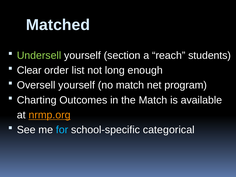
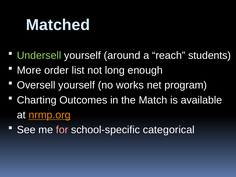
section: section -> around (122, 55)
Clear: Clear -> More (29, 70)
no match: match -> works (130, 85)
for colour: light blue -> pink (62, 130)
